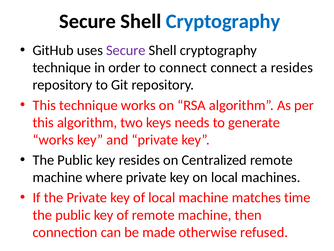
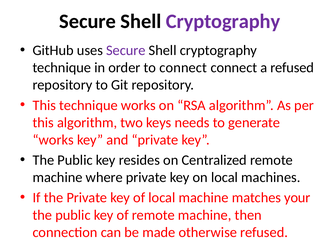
Cryptography colour: blue -> purple (223, 21)
a resides: resides -> refused (292, 68)
time: time -> your (297, 197)
